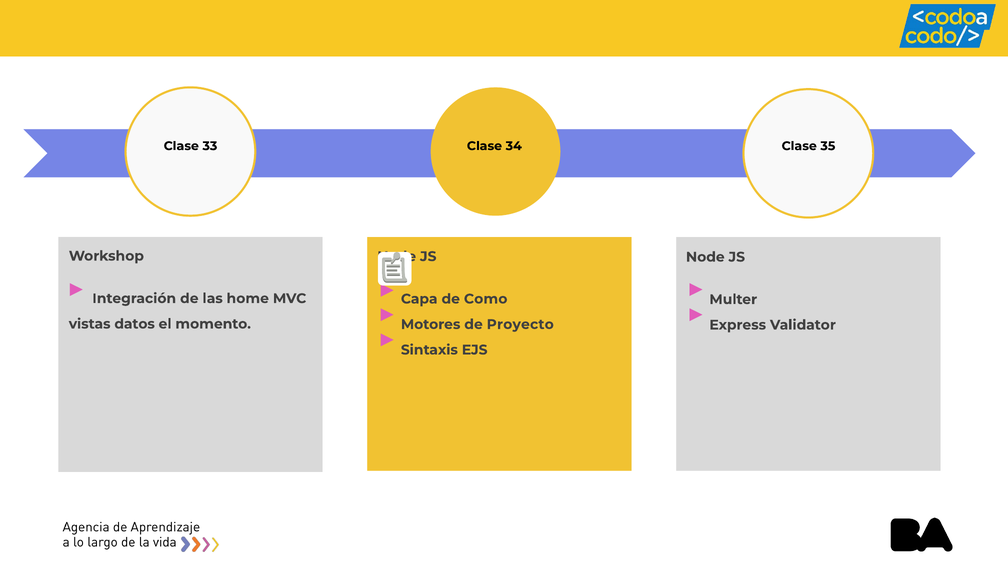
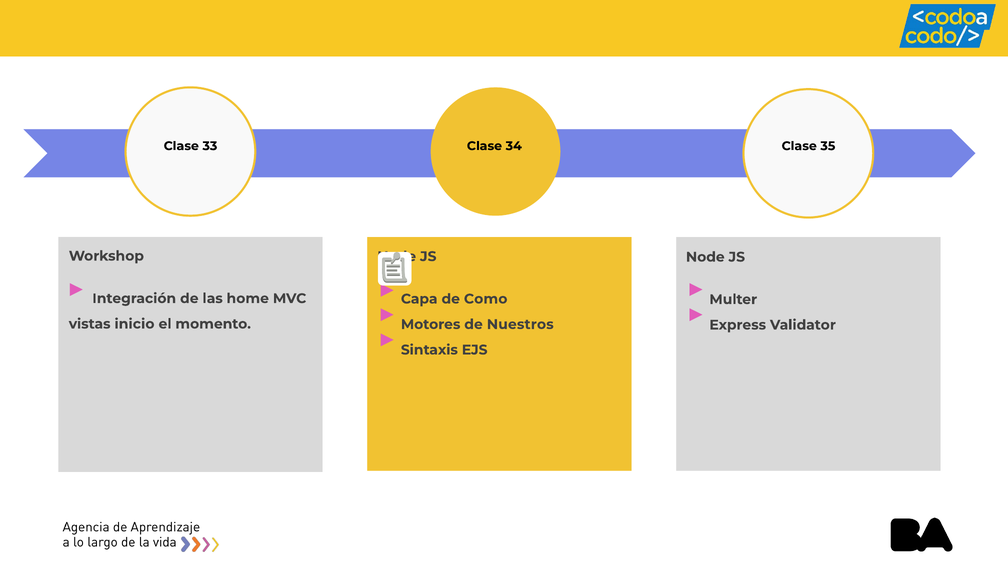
datos: datos -> inicio (134, 324)
Proyecto: Proyecto -> Nuestros (520, 324)
